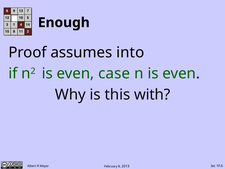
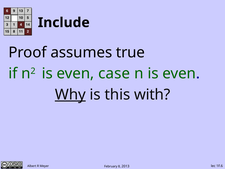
Enough: Enough -> Include (64, 23)
into: into -> true (130, 52)
Why underline: none -> present (70, 94)
